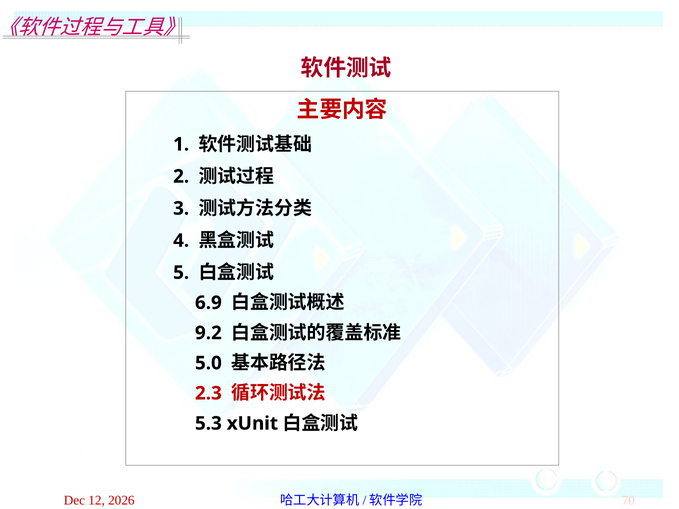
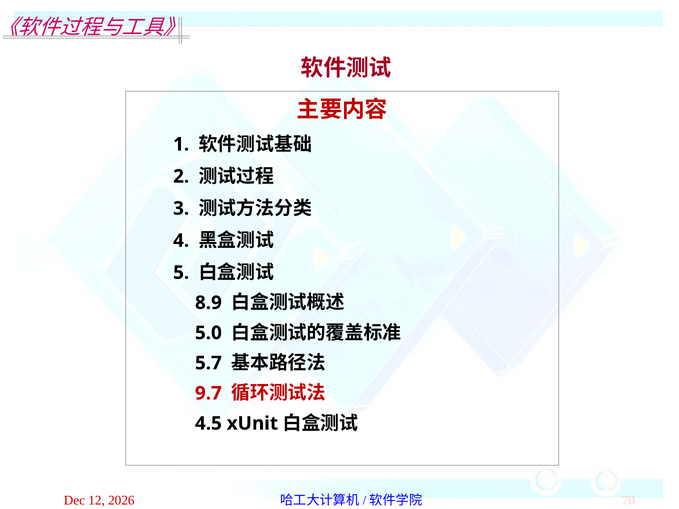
6.9: 6.9 -> 8.9 (208, 303)
9.2: 9.2 -> 5.0 (208, 333)
5.0: 5.0 -> 5.7 (208, 363)
2.3: 2.3 -> 9.7 (208, 393)
5.3: 5.3 -> 4.5 (208, 424)
